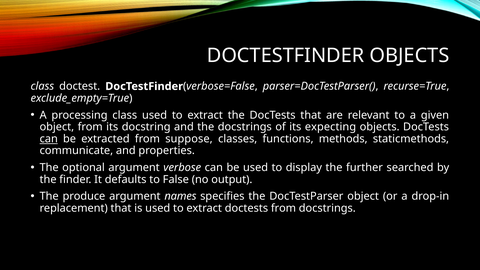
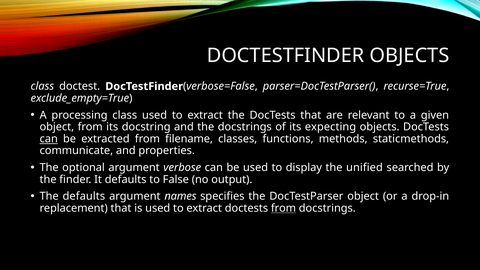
suppose: suppose -> filename (189, 139)
further: further -> unified (364, 168)
The produce: produce -> defaults (84, 196)
from underline: none -> present (283, 208)
